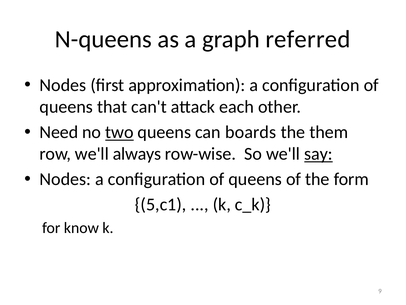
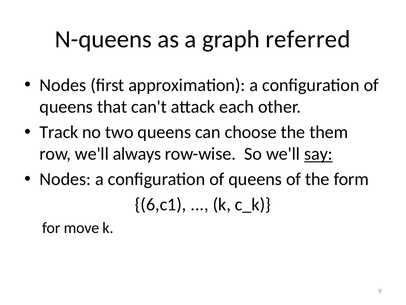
Need: Need -> Track (59, 132)
two underline: present -> none (119, 132)
boards: boards -> choose (251, 132)
5,c1: 5,c1 -> 6,c1 (161, 204)
know: know -> move (81, 228)
